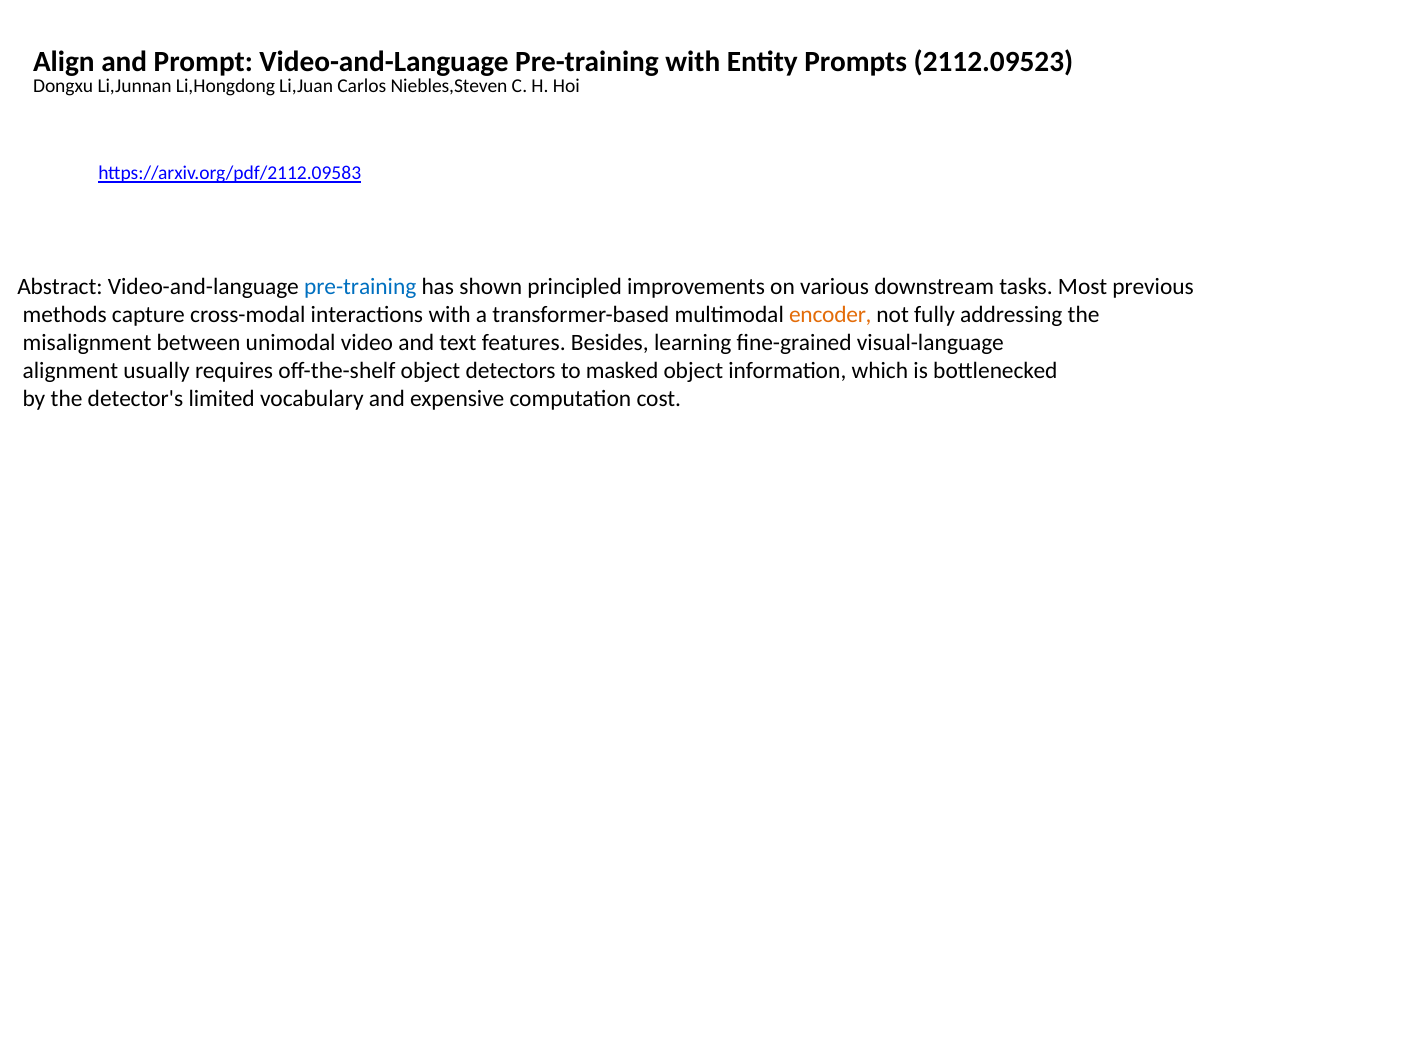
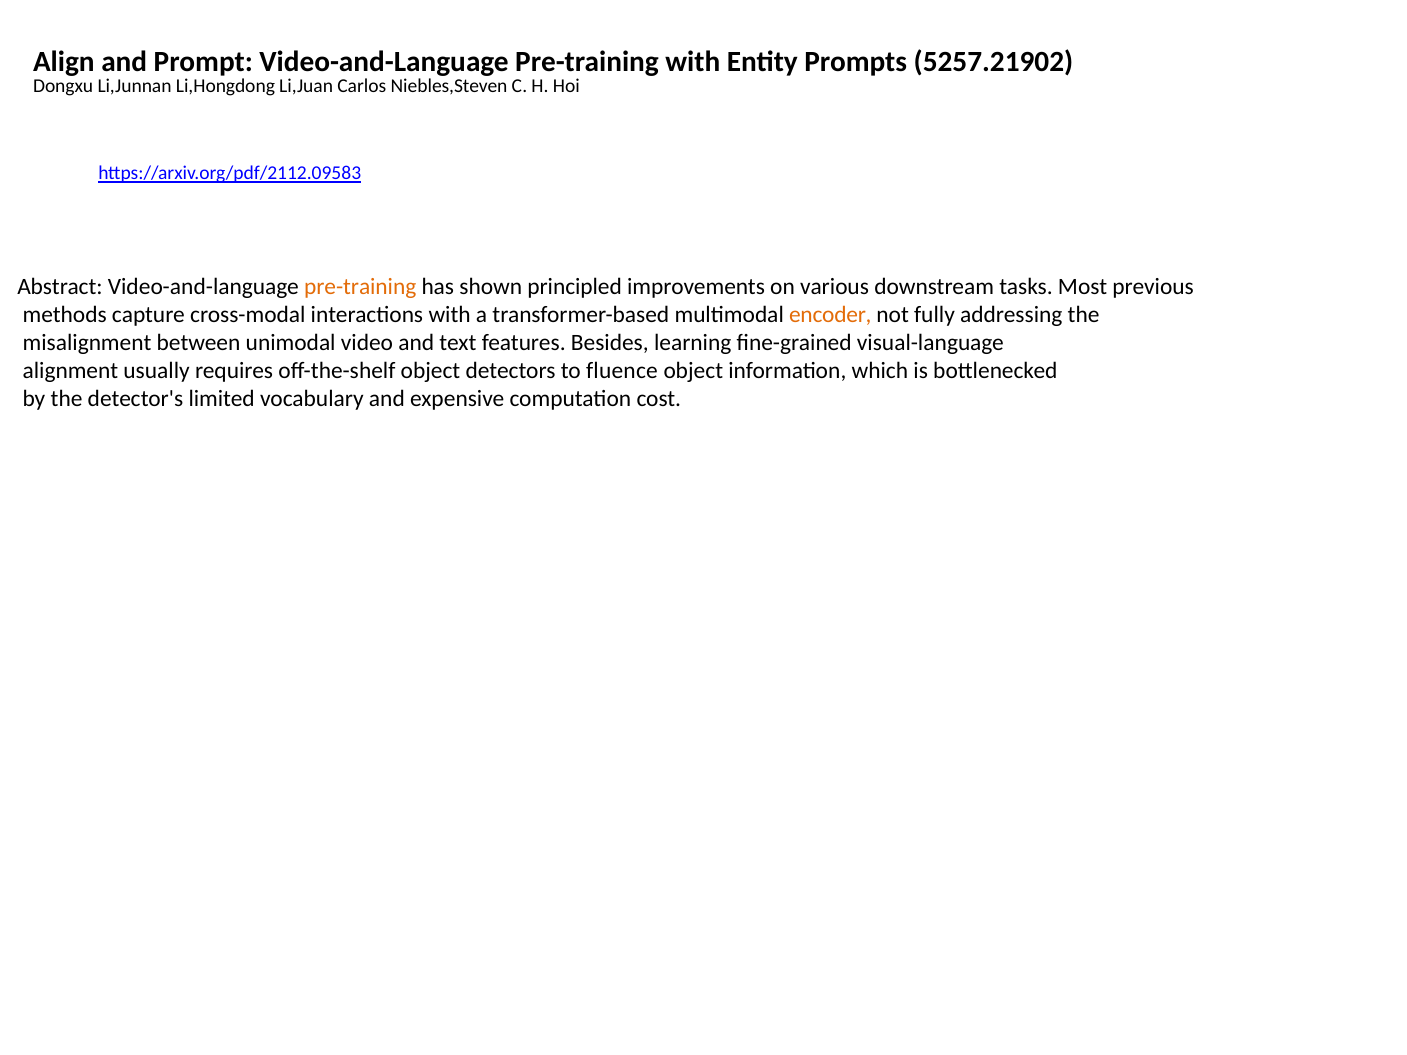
2112.09523: 2112.09523 -> 5257.21902 (993, 62)
pre-training colour: blue -> orange (360, 286)
masked: masked -> fluence (622, 371)
